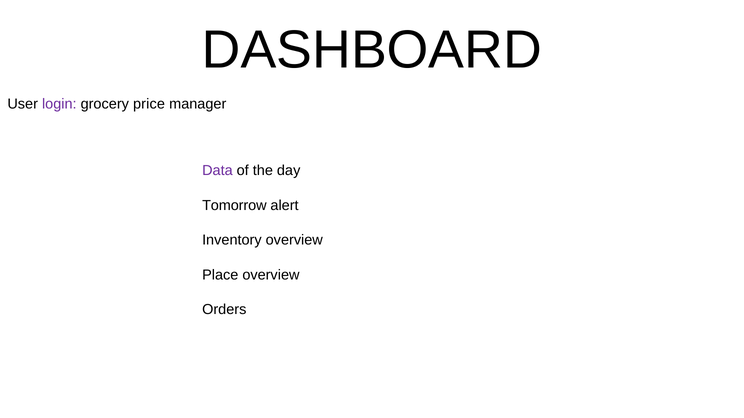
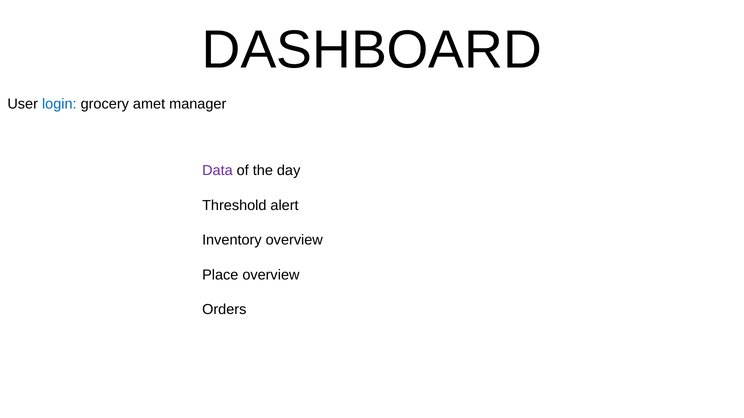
login colour: purple -> blue (59, 104)
price: price -> amet (149, 104)
Tomorrow: Tomorrow -> Threshold (234, 206)
